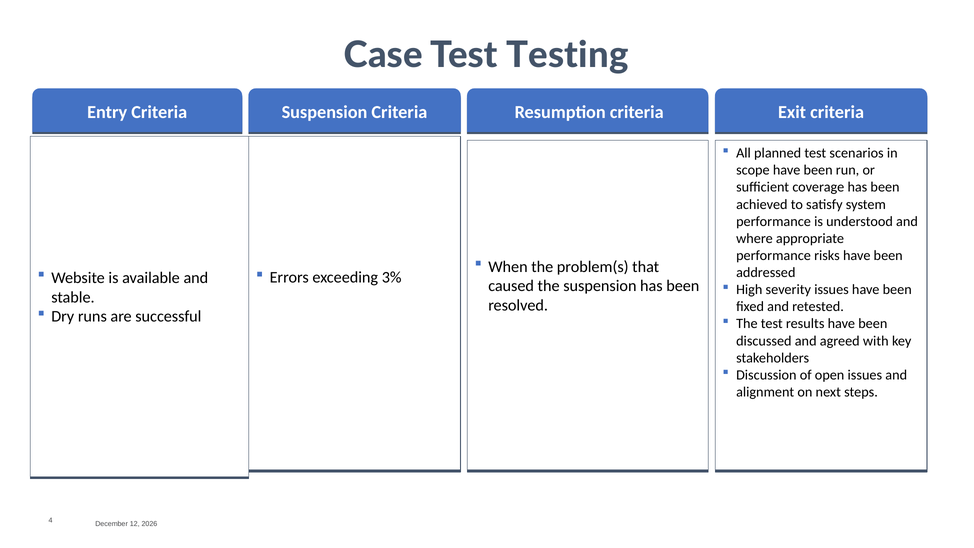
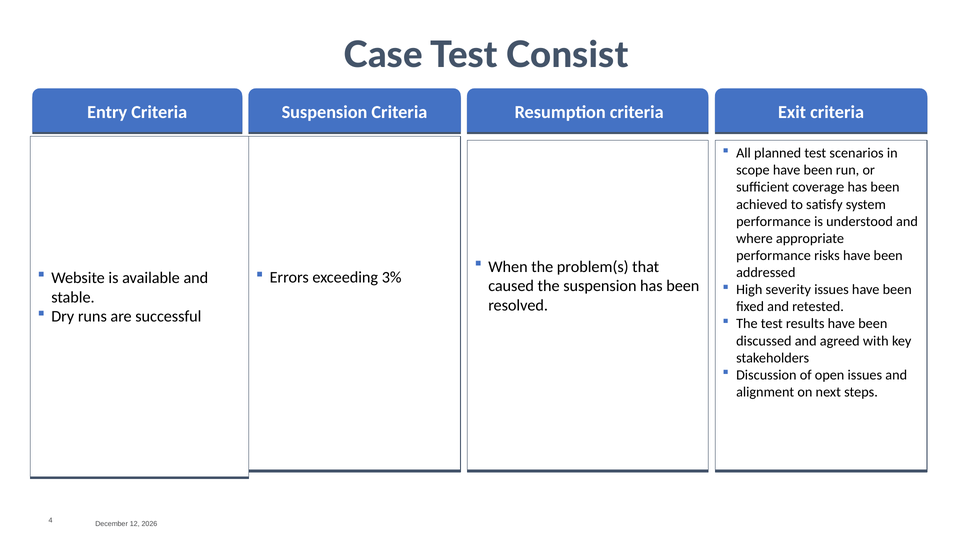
Testing: Testing -> Consist (567, 55)
